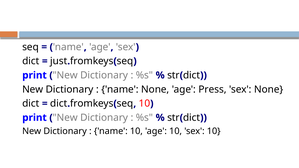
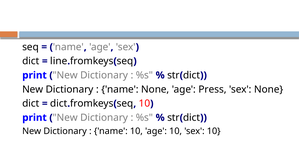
just: just -> line (59, 61)
